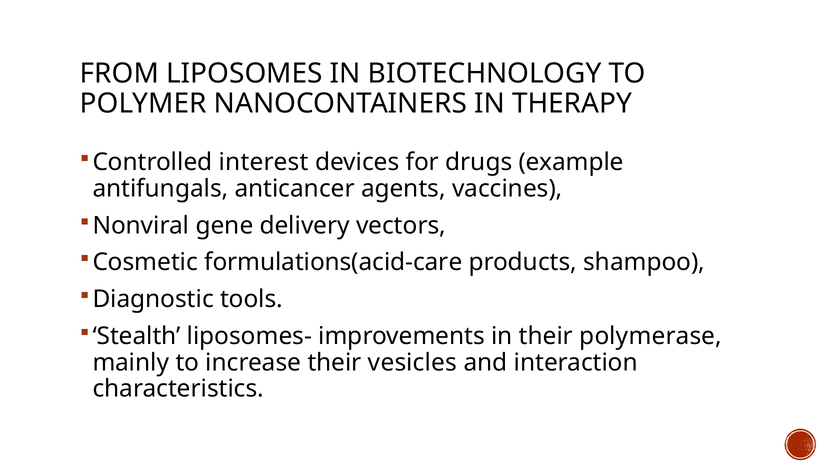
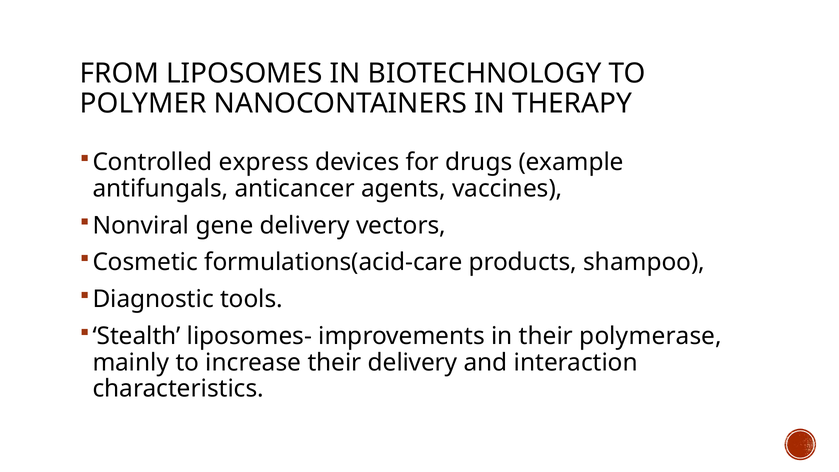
interest: interest -> express (264, 162)
their vesicles: vesicles -> delivery (413, 362)
